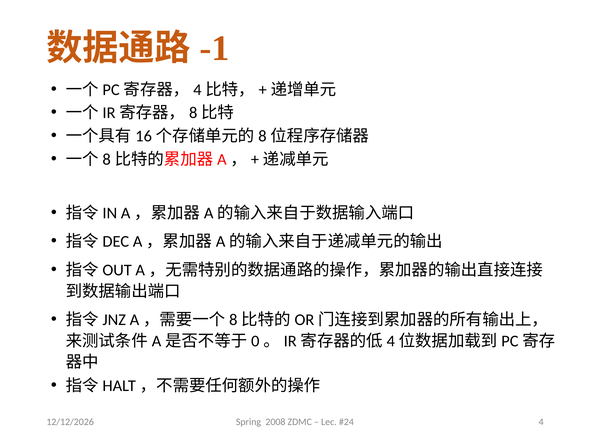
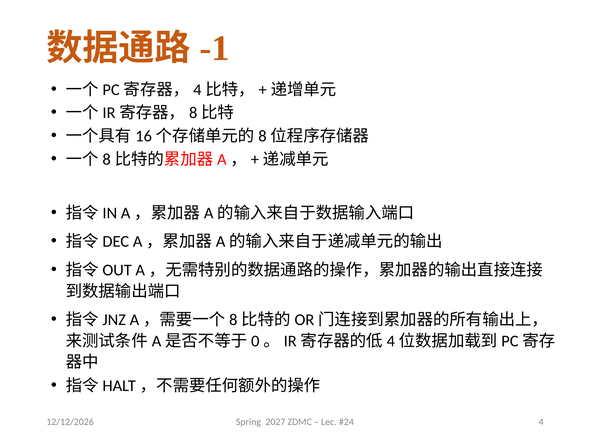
2008: 2008 -> 2027 (275, 422)
